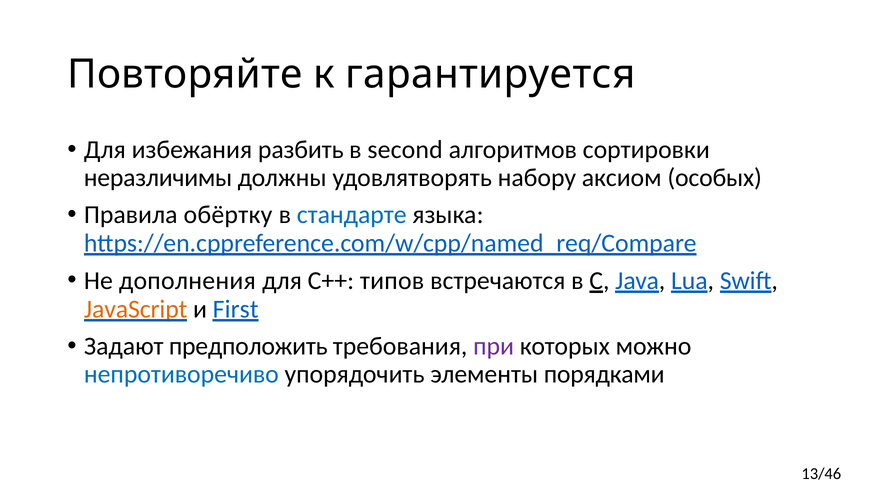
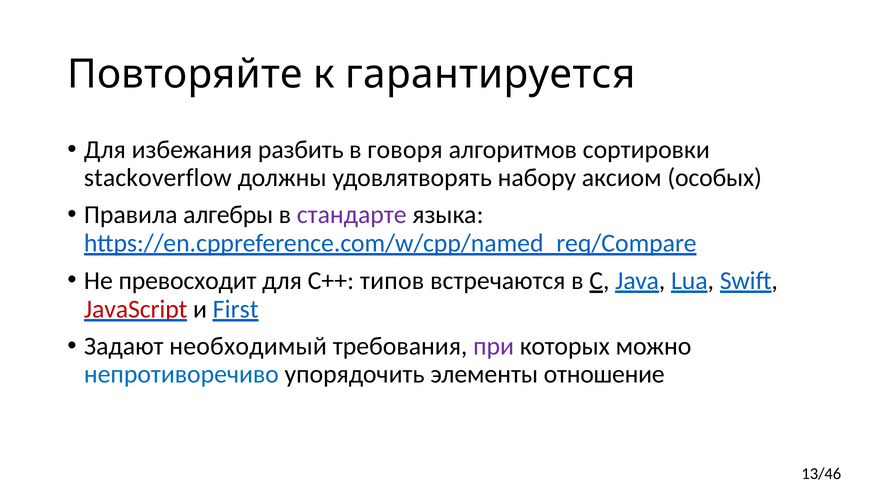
second: second -> говоря (405, 149)
неразличимы: неразличимы -> stackoverflow (158, 177)
обёртку: обёртку -> алгебры (228, 214)
стандарте colour: blue -> purple (352, 214)
дополнения: дополнения -> превосходит (188, 280)
JavaScript colour: orange -> red (136, 309)
предположить: предположить -> необходимый (248, 346)
порядками: порядками -> отношение (604, 374)
